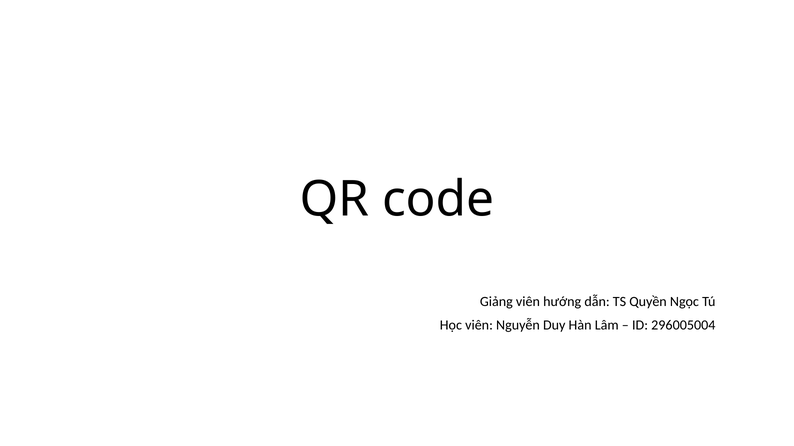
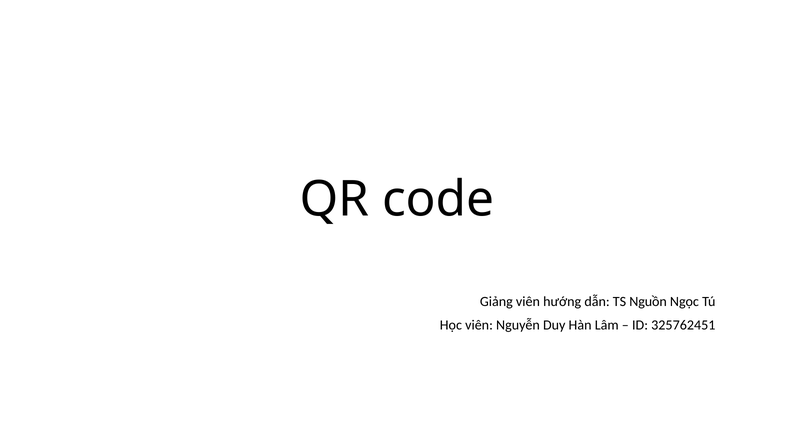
Quyền: Quyền -> Nguồn (648, 302)
296005004: 296005004 -> 325762451 (683, 325)
